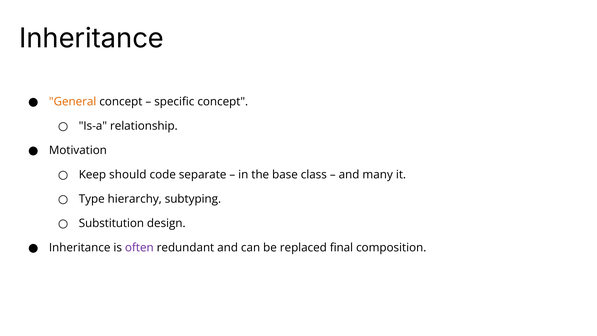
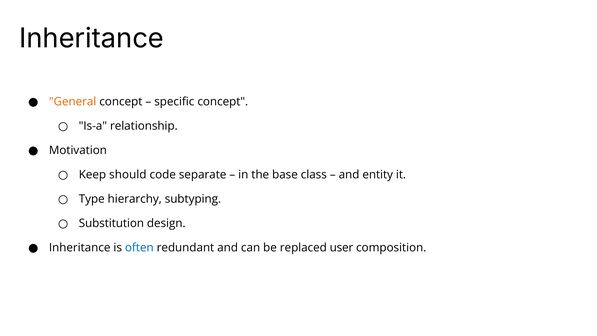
many: many -> entity (378, 175)
often colour: purple -> blue (139, 248)
final: final -> user (342, 248)
